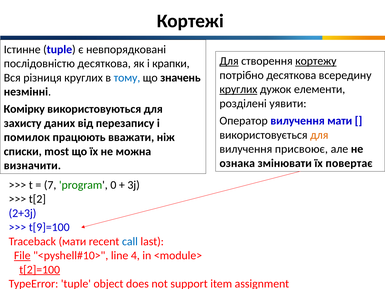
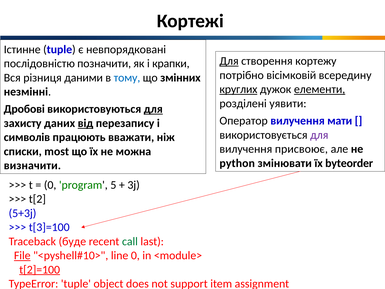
кортежу underline: present -> none (316, 61)
послідовністю десяткова: десяткова -> позначити (104, 63)
потрібно десяткова: десяткова -> вісімковій (291, 75)
різниця круглих: круглих -> даними (84, 78)
значень: значень -> змінних (180, 78)
елементи underline: none -> present (320, 89)
Комірку: Комірку -> Дробові (24, 109)
для underline: none -> present (153, 109)
від underline: none -> present (85, 123)
для colour: orange -> purple (319, 135)
помилок: помилок -> символів (27, 137)
ознака: ознака -> python (237, 163)
повертає: повертає -> byteorder (349, 163)
7: 7 -> 0 (50, 185)
0: 0 -> 5 (113, 185)
2+3j: 2+3j -> 5+3j (23, 213)
t[9]=100: t[9]=100 -> t[3]=100 (49, 227)
Traceback мати: мати -> буде (72, 241)
call colour: blue -> green (130, 241)
line 4: 4 -> 0 (135, 255)
